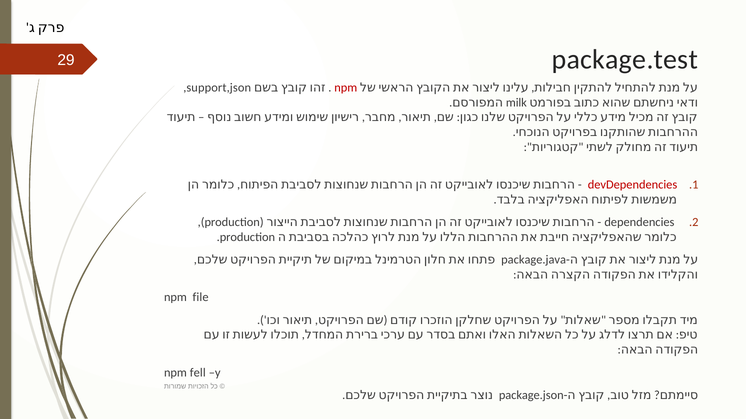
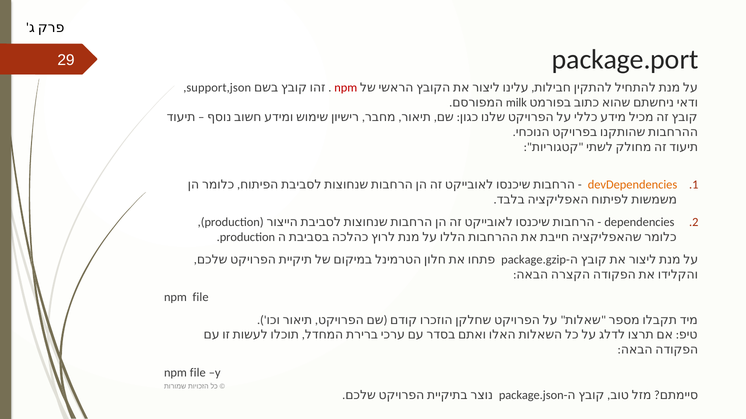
package.test: package.test -> package.port (625, 60)
devDependencies colour: red -> orange (633, 185)
package.java: package.java -> package.gzip (534, 260)
fell: fell -> file (198, 373)
